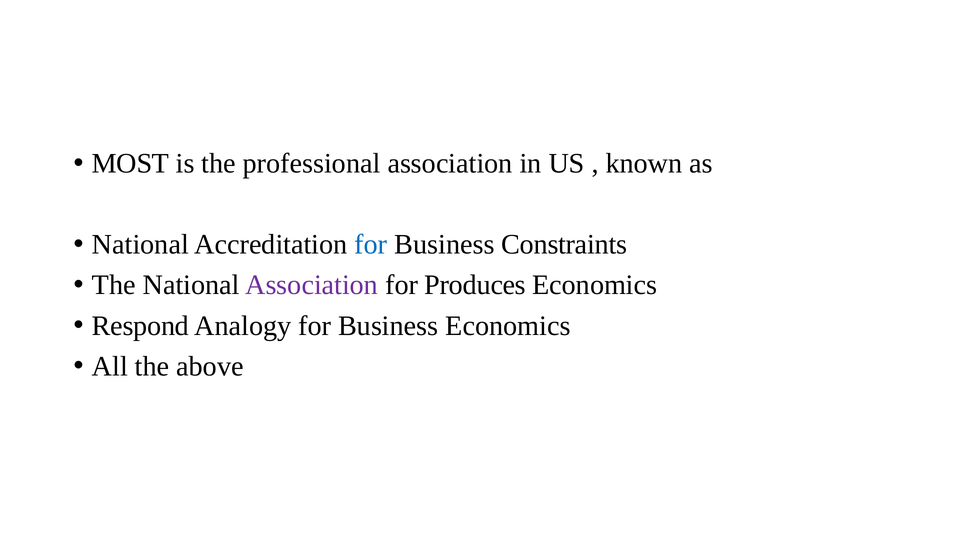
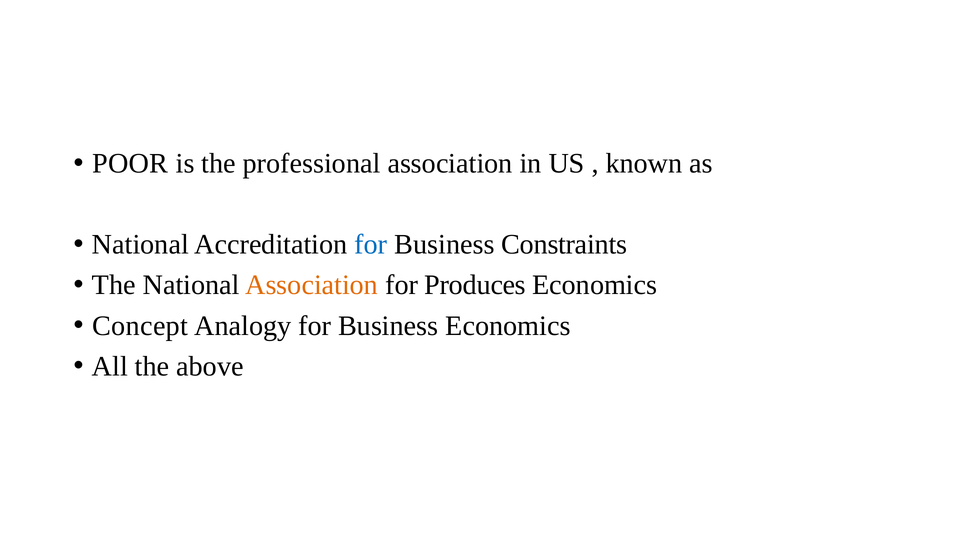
MOST: MOST -> POOR (130, 164)
Association colour: purple -> orange (312, 285)
Respond: Respond -> Concept (140, 326)
